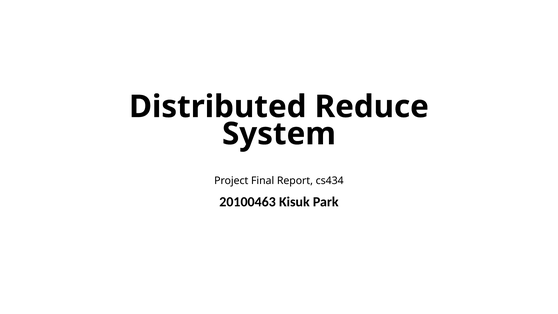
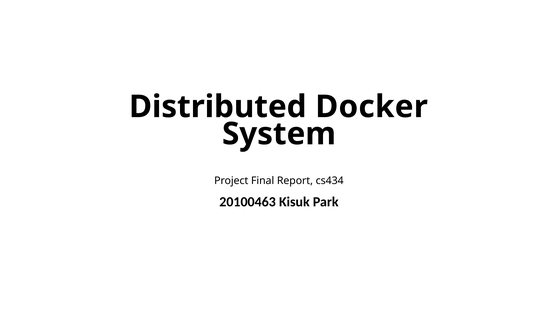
Reduce: Reduce -> Docker (372, 107)
